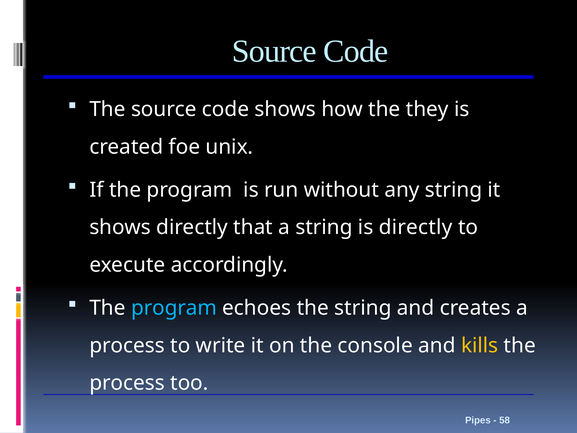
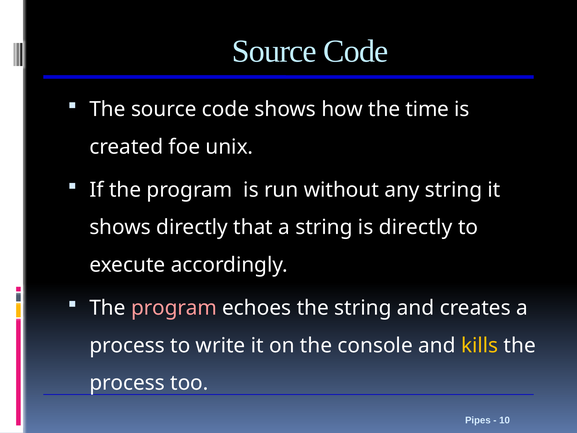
they: they -> time (427, 109)
program colour: light blue -> pink (174, 308)
58: 58 -> 10 (505, 420)
